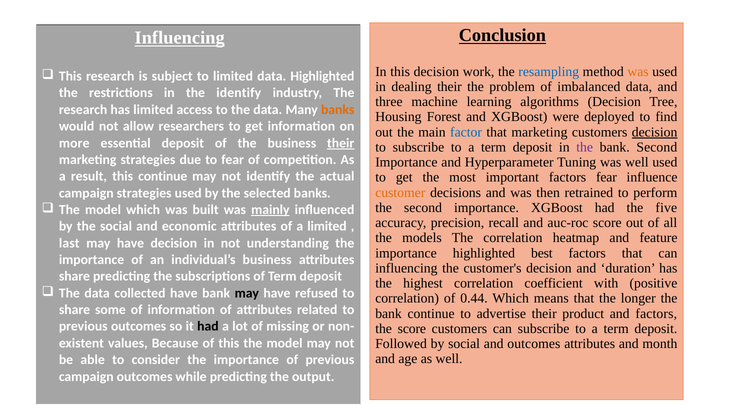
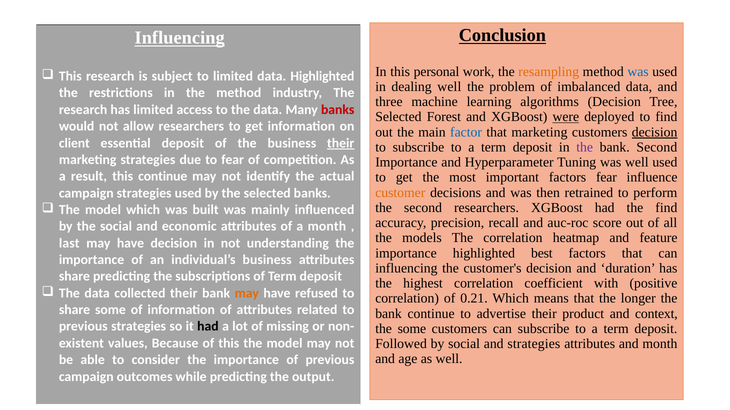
this decision: decision -> personal (436, 72)
resampling colour: blue -> orange (549, 72)
was colour: orange -> blue (638, 72)
dealing their: their -> well (449, 87)
the identify: identify -> method (239, 93)
banks colour: orange -> red (338, 110)
Housing: Housing -> Selected (398, 117)
were underline: none -> present (566, 117)
more: more -> client (74, 143)
the second importance: importance -> researchers (487, 208)
the five: five -> find (666, 208)
mainly underline: present -> none (270, 210)
a limited: limited -> month (327, 227)
collected have: have -> their (184, 294)
may colour: black -> orange (247, 294)
0.44: 0.44 -> 0.21 (474, 299)
and factors: factors -> context (656, 314)
previous outcomes: outcomes -> strategies (139, 327)
the score: score -> some (412, 329)
and outcomes: outcomes -> strategies (534, 344)
